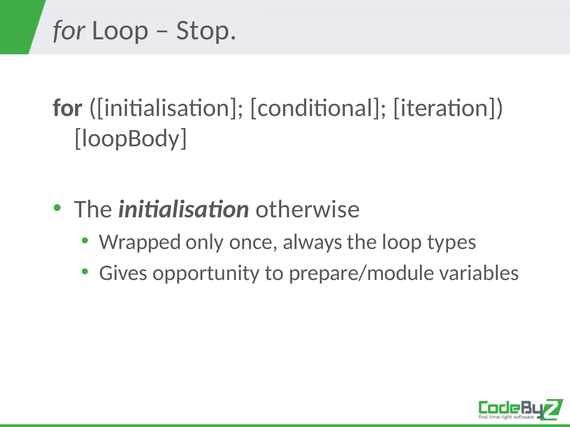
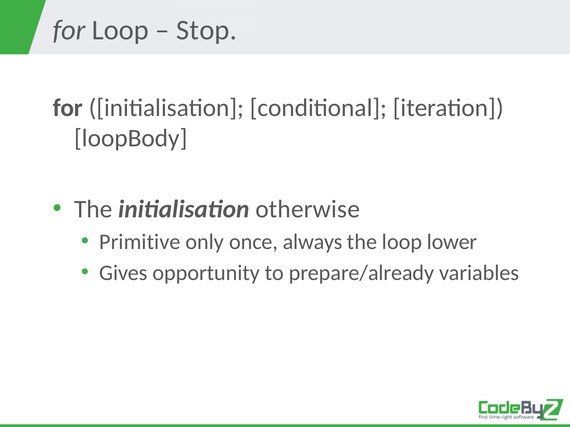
Wrapped: Wrapped -> Primitive (140, 242)
types: types -> lower (452, 242)
prepare/module: prepare/module -> prepare/already (362, 273)
